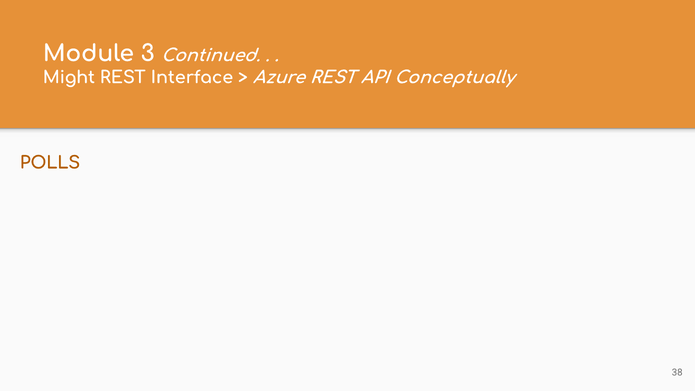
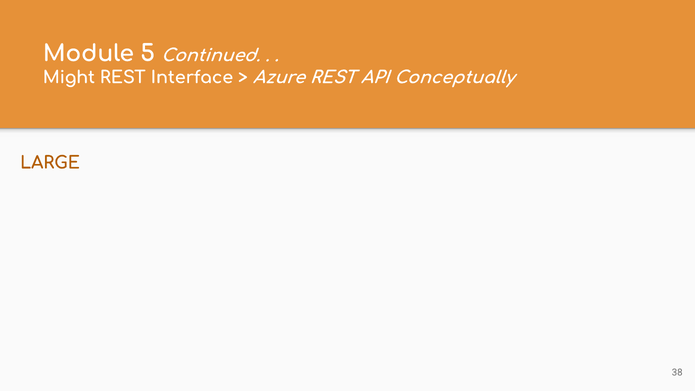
3: 3 -> 5 (148, 54)
POLLS: POLLS -> LARGE (50, 163)
